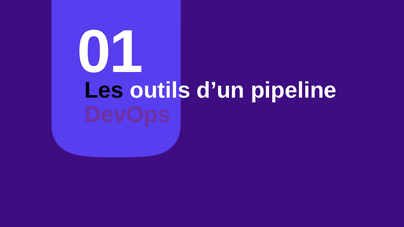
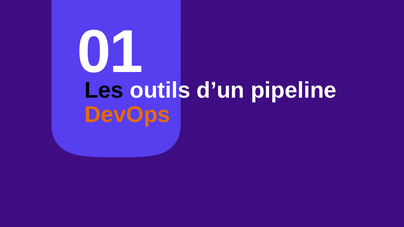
DevOps colour: purple -> orange (127, 115)
